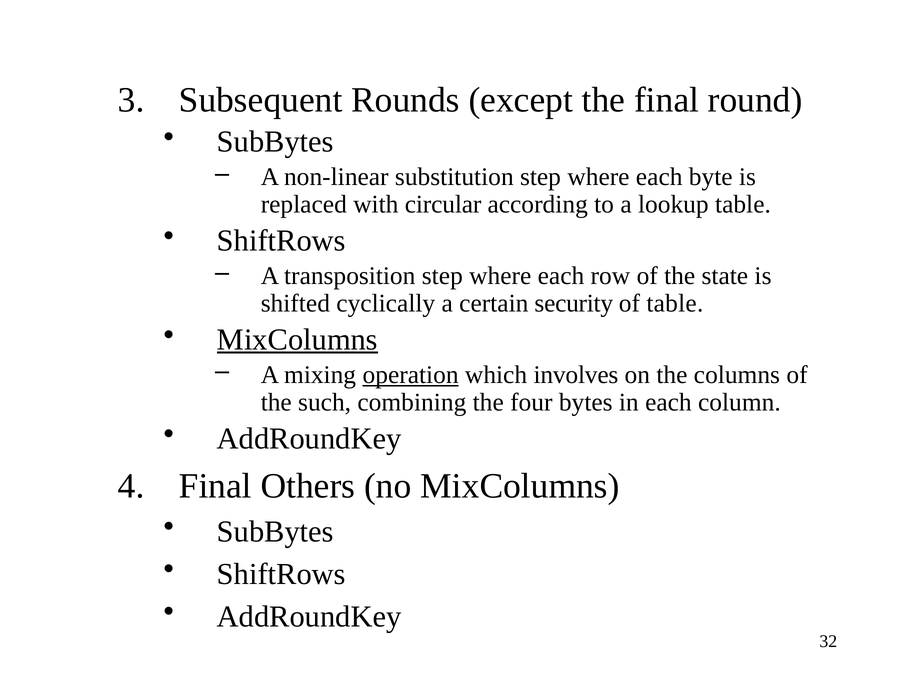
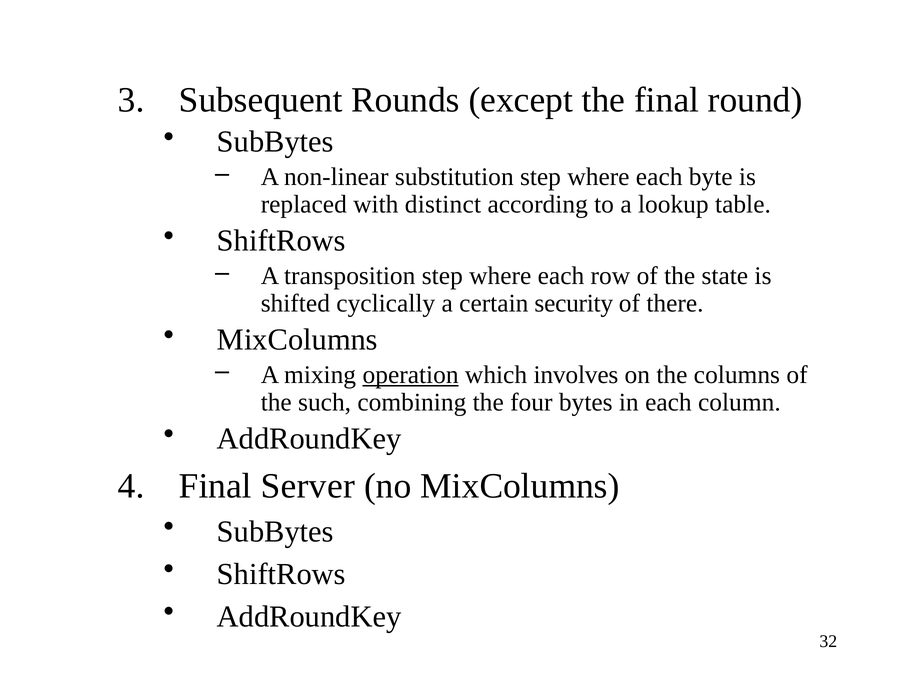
circular: circular -> distinct (443, 204)
of table: table -> there (675, 303)
MixColumns underline: present -> none (297, 340)
Others: Others -> Server (308, 486)
